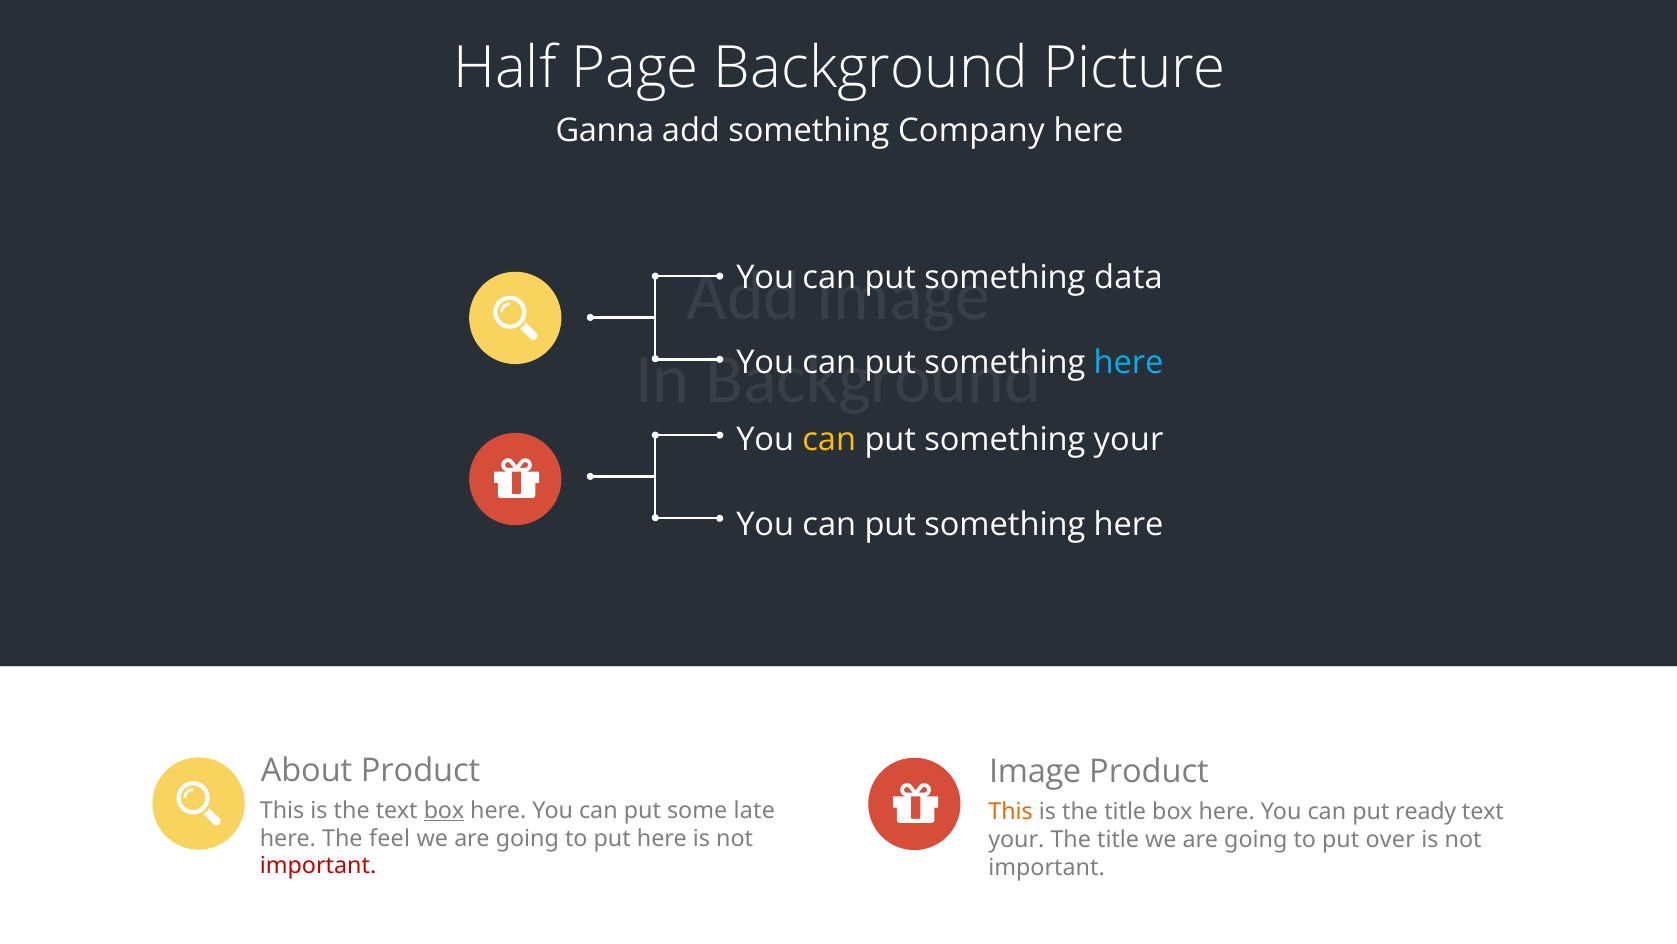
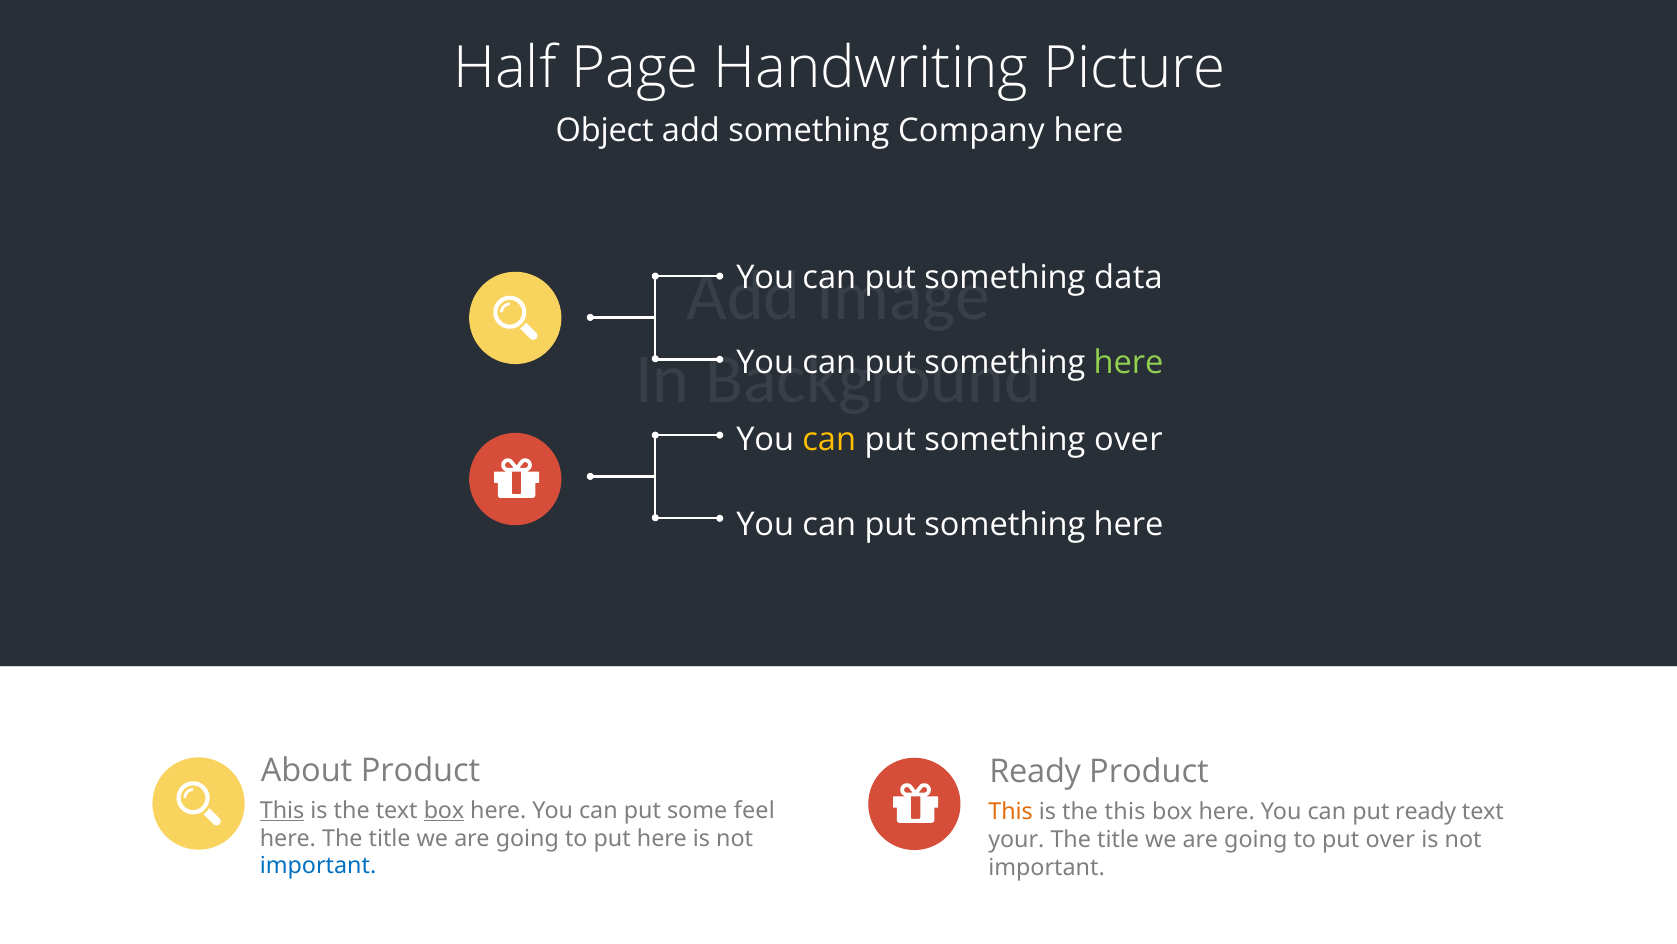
Page Background: Background -> Handwriting (871, 69)
Ganna: Ganna -> Object (605, 130)
here colour: light blue -> light green (1129, 363)
something your: your -> over (1128, 439)
Image: Image -> Ready (1035, 771)
This underline: none -> present (282, 810)
late: late -> feel (754, 810)
is the title: title -> this (1125, 811)
here The feel: feel -> title (390, 838)
important colour: red -> blue (318, 866)
